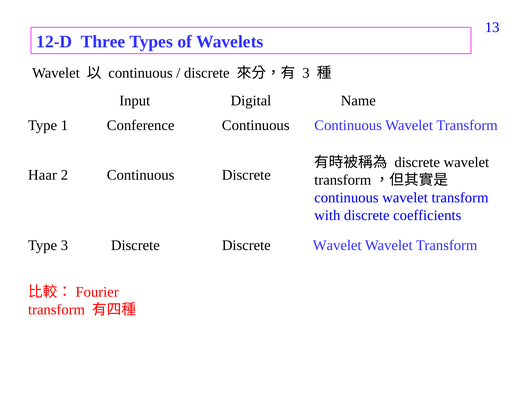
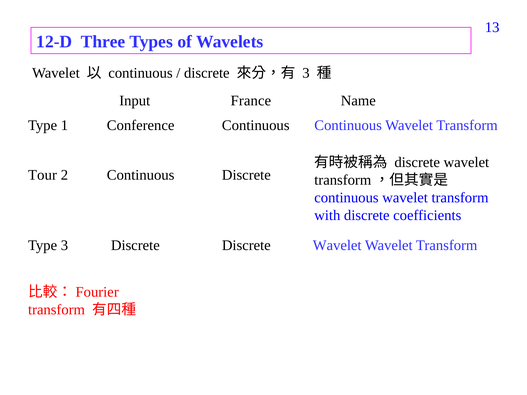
Digital: Digital -> France (251, 101)
Haar: Haar -> Tour (43, 175)
